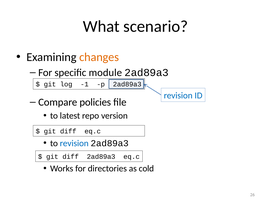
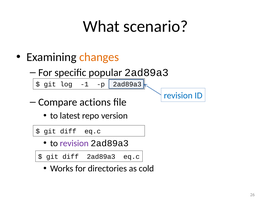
module: module -> popular (105, 72)
policies: policies -> actions (95, 102)
revision colour: blue -> purple (74, 143)
